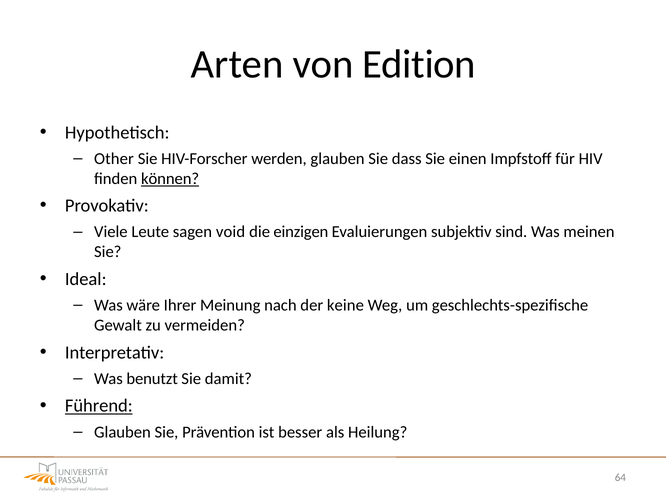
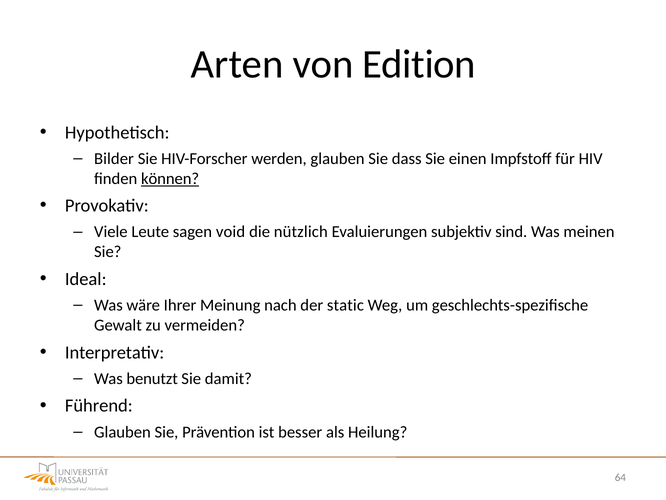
Other: Other -> Bilder (114, 158)
einzigen: einzigen -> nützlich (301, 232)
keine: keine -> static (345, 305)
Führend underline: present -> none (99, 405)
